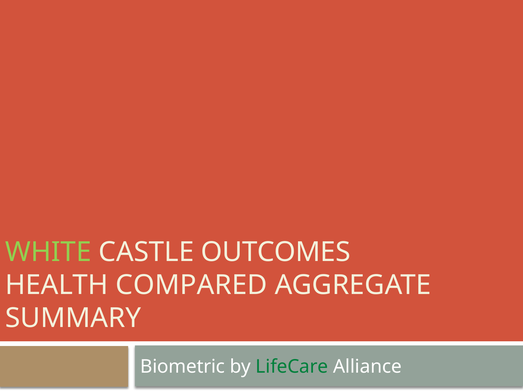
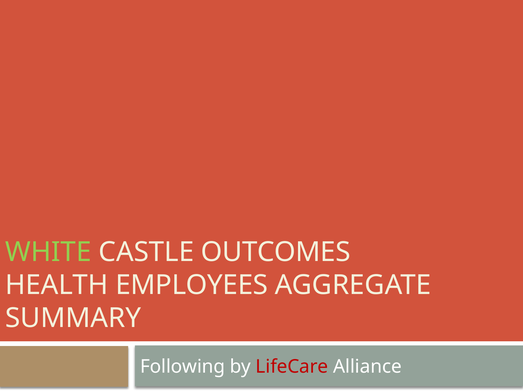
COMPARED: COMPARED -> EMPLOYEES (192, 285)
Biometric: Biometric -> Following (183, 367)
LifeCare colour: green -> red (292, 367)
